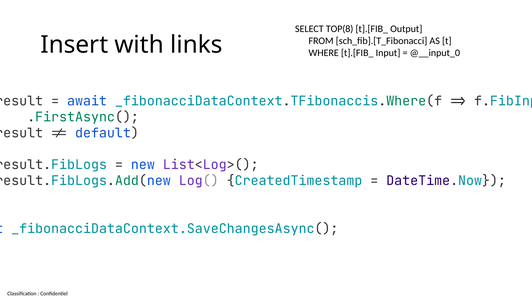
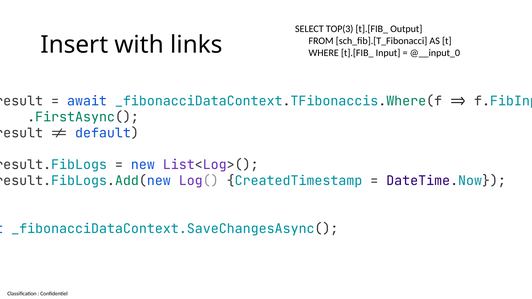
TOP(8: TOP(8 -> TOP(3 (340, 29)
